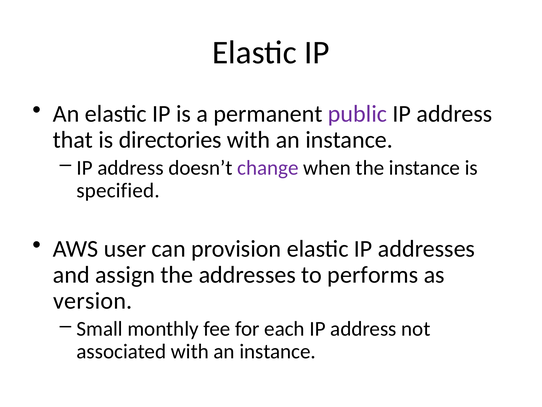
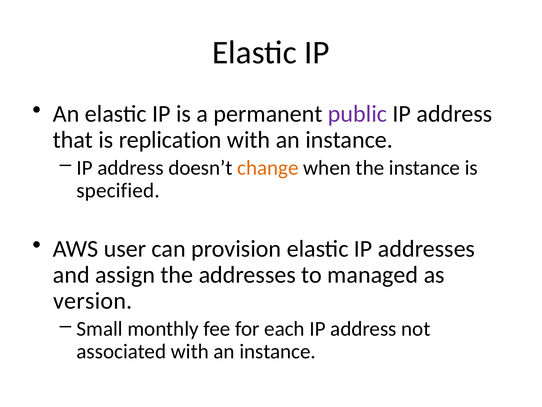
directories: directories -> replication (170, 140)
change colour: purple -> orange (268, 168)
performs: performs -> managed (373, 275)
